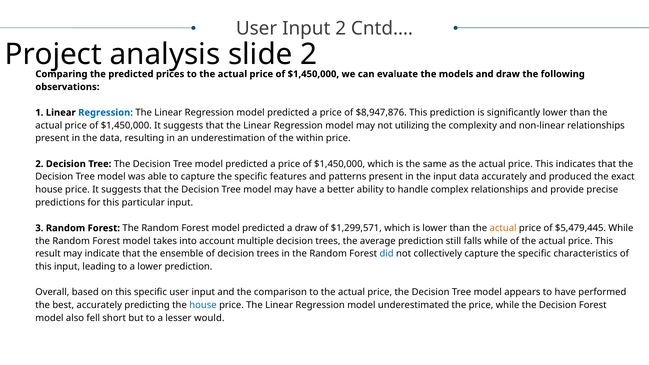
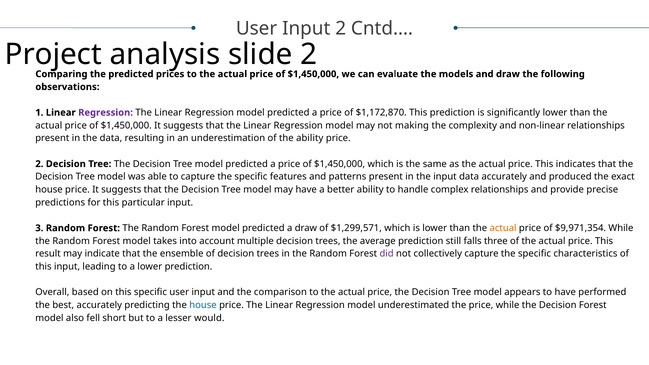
Regression colour: blue -> purple (106, 113)
$8,947,876: $8,947,876 -> $1,172,870 (381, 113)
utilizing: utilizing -> making (412, 125)
the within: within -> ability (310, 138)
$5,479,445: $5,479,445 -> $9,971,354 (581, 228)
falls while: while -> three (496, 241)
did colour: blue -> purple (387, 254)
